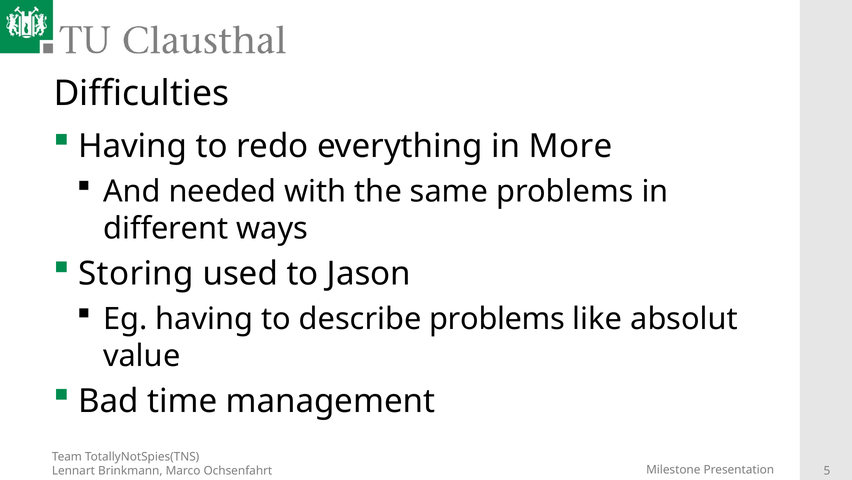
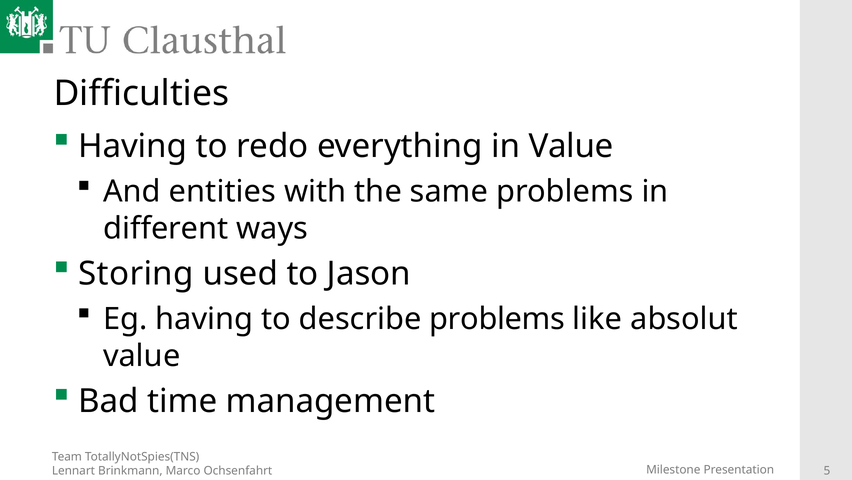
in More: More -> Value (571, 146)
needed: needed -> entities (222, 191)
